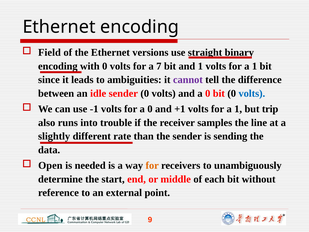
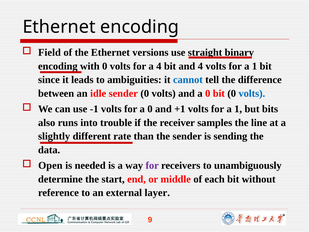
a 7: 7 -> 4 (159, 66)
and 1: 1 -> 4 (200, 66)
cannot colour: purple -> blue (188, 80)
trip: trip -> bits (270, 109)
for colour: orange -> purple (152, 165)
point: point -> layer (157, 193)
